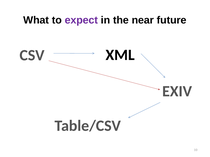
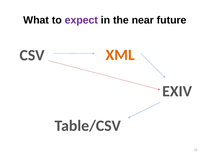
XML colour: black -> orange (120, 55)
